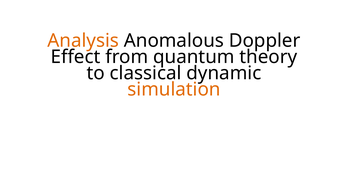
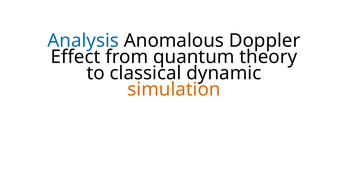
Analysis colour: orange -> blue (83, 41)
